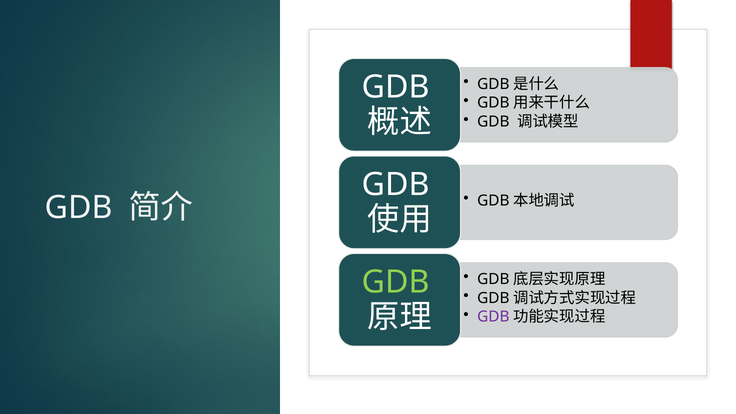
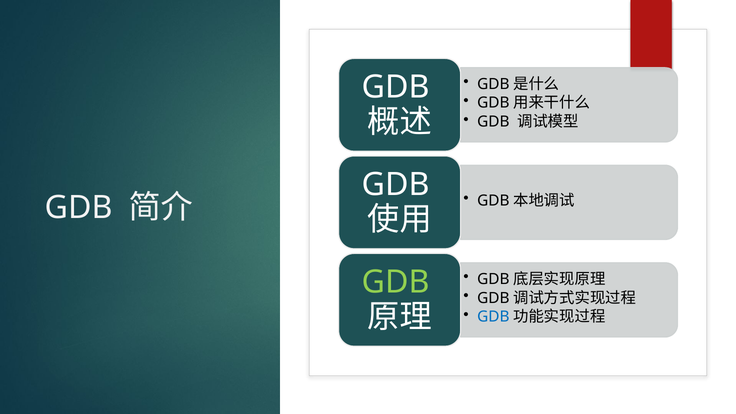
GDB colour: purple -> blue (493, 317)
